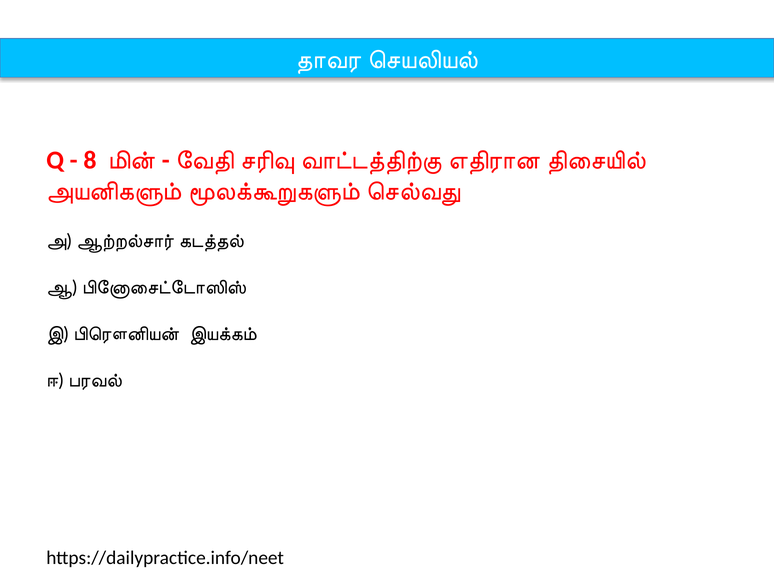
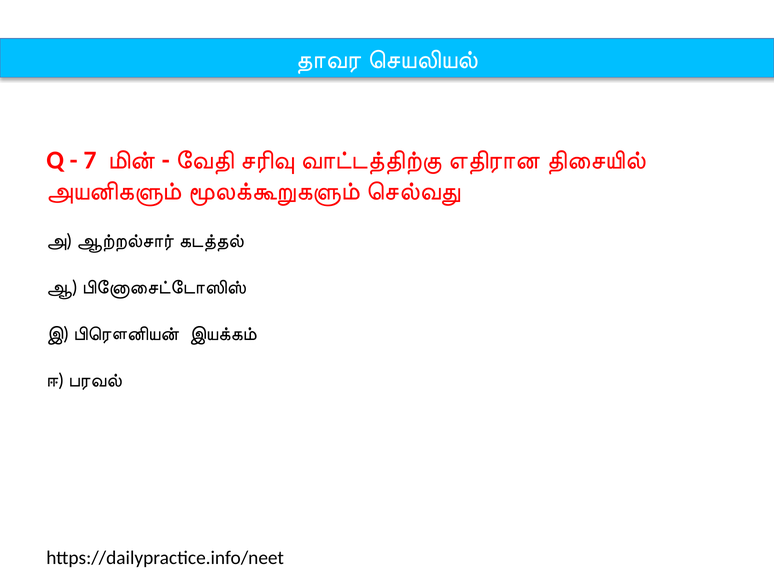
8: 8 -> 7 (90, 160)
